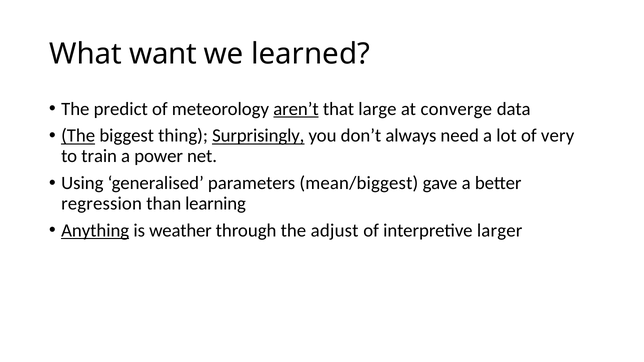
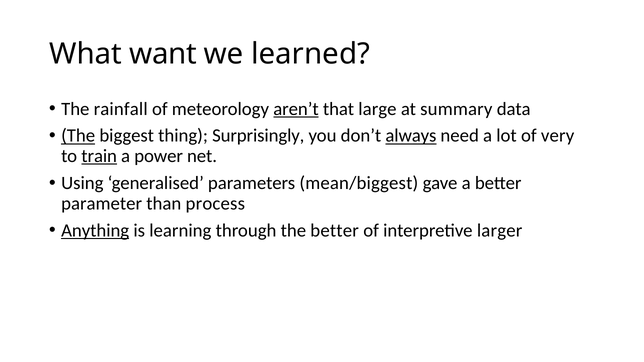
predict: predict -> rainfall (121, 109)
converge: converge -> summary (456, 109)
Surprisingly underline: present -> none (258, 136)
always underline: none -> present (411, 136)
train underline: none -> present (99, 156)
regression: regression -> parameter (102, 203)
learning: learning -> process (215, 203)
weather: weather -> learning (180, 230)
the adjust: adjust -> better (335, 230)
